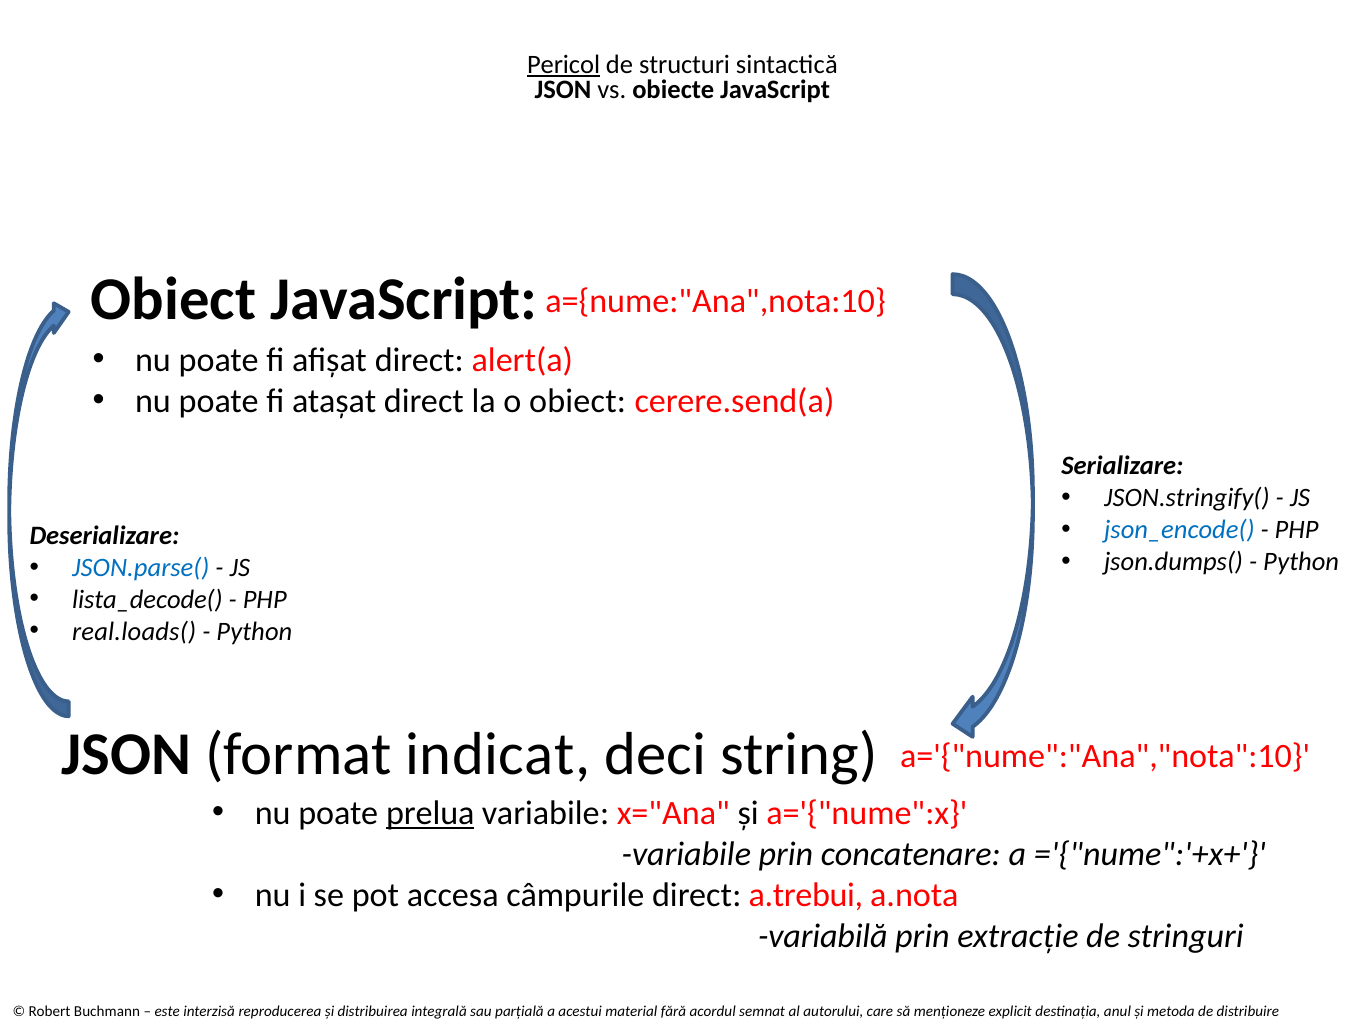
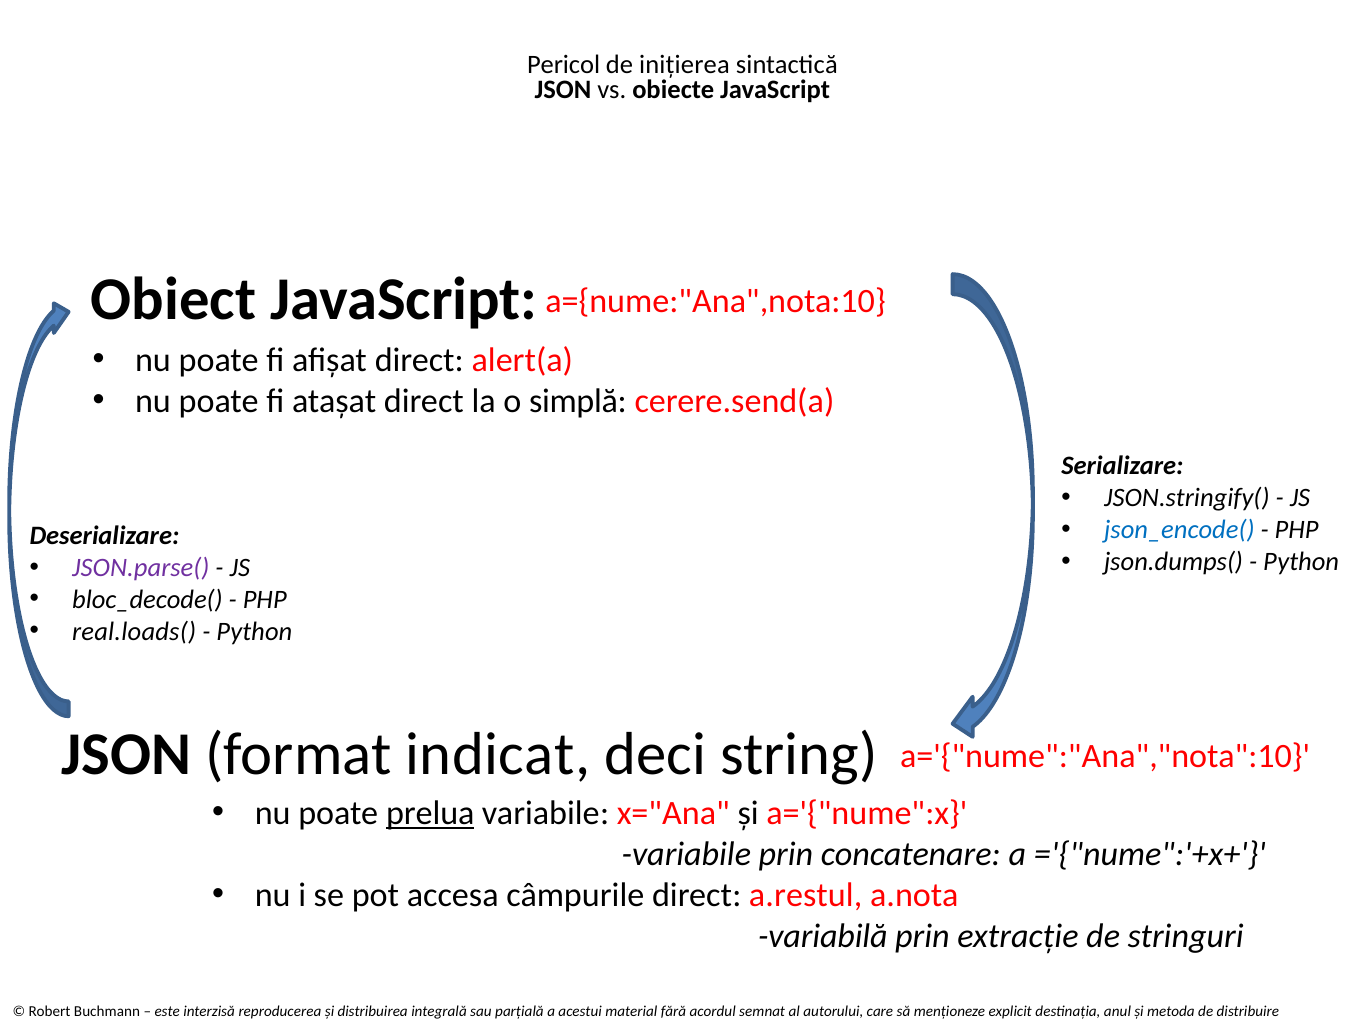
Pericol underline: present -> none (564, 64)
structuri: structuri -> inițierea (684, 64)
o obiect: obiect -> simplă (578, 401)
JSON.parse( colour: blue -> purple (141, 568)
lista_decode(: lista_decode( -> bloc_decode( (147, 599)
a.trebui: a.trebui -> a.restul (806, 895)
